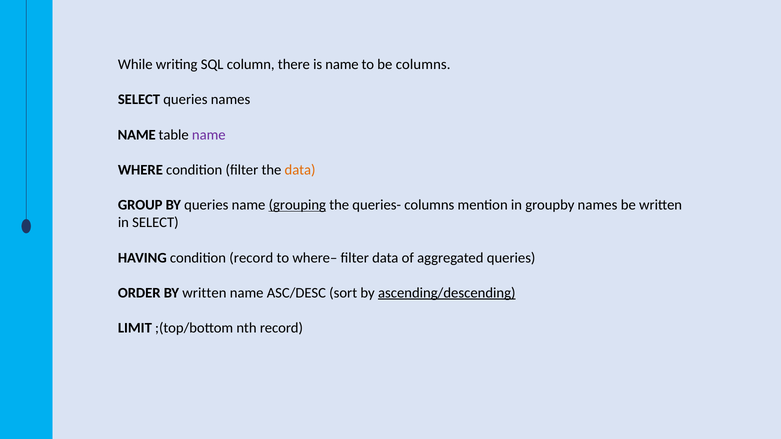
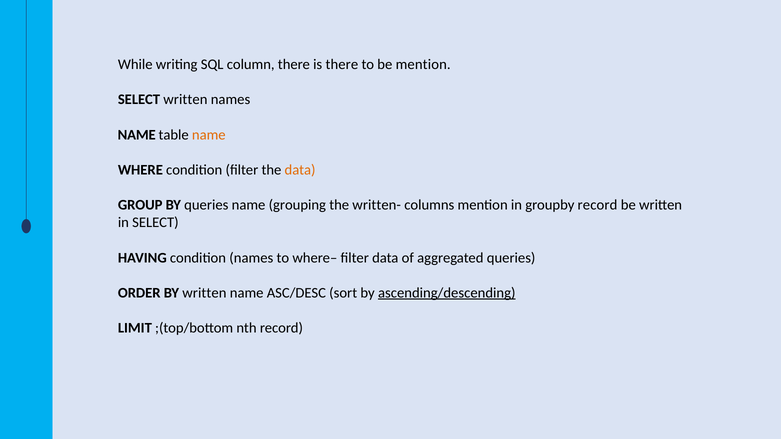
is name: name -> there (342, 65)
be columns: columns -> mention (423, 65)
SELECT queries: queries -> written (185, 100)
name colour: purple -> orange (209, 135)
grouping underline: present -> none (297, 205)
queries-: queries- -> written- (377, 205)
groupby names: names -> record (597, 205)
condition record: record -> names (251, 258)
